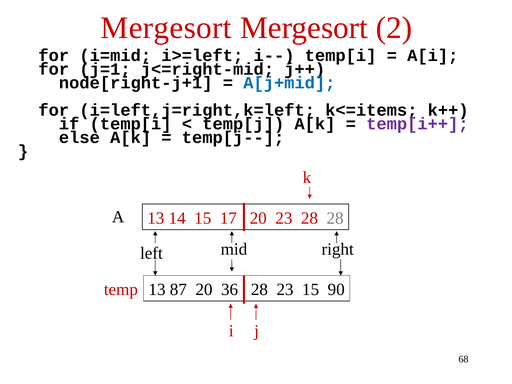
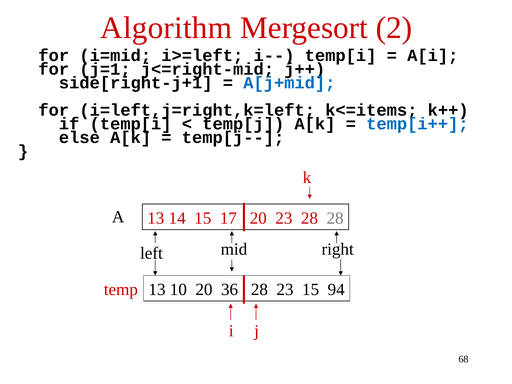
Mergesort: Mergesort -> Algorithm (166, 28)
node[right-j+1: node[right-j+1 -> side[right-j+1 (136, 83)
temp[i++ colour: purple -> blue (417, 124)
87: 87 -> 10 (178, 289)
90: 90 -> 94 (336, 289)
